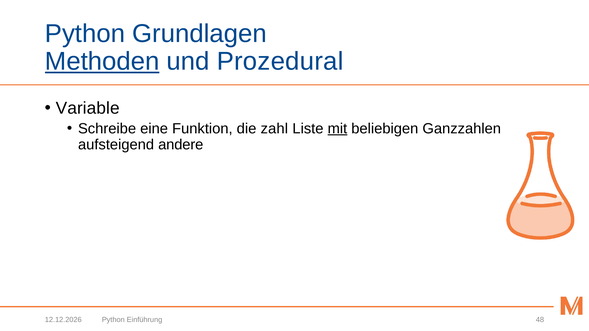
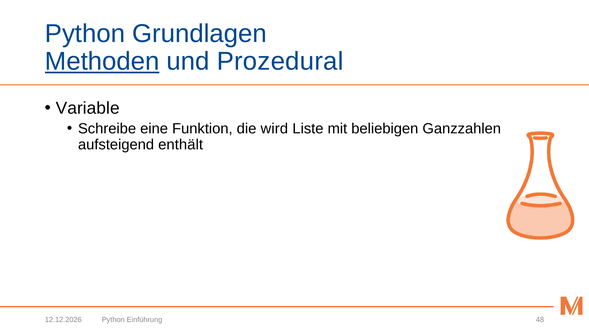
zahl: zahl -> wird (274, 129)
mit underline: present -> none (337, 129)
andere: andere -> enthält (181, 145)
